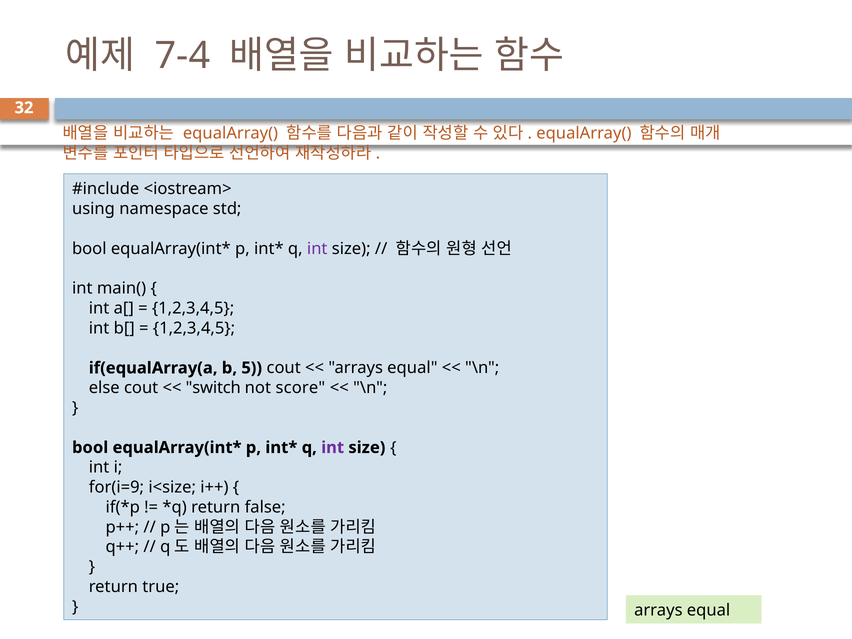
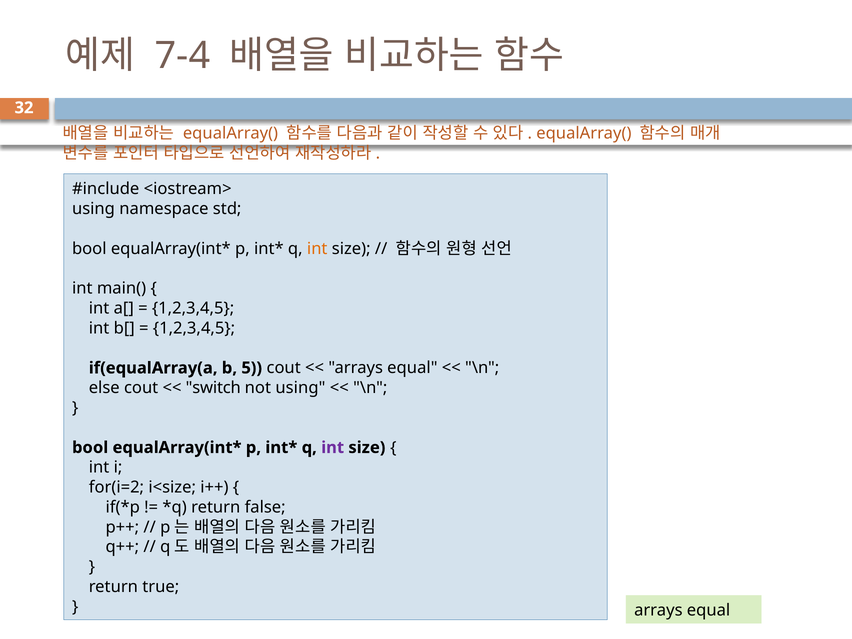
int colour: purple -> orange (317, 249)
not score: score -> using (300, 388)
for(i=9: for(i=9 -> for(i=2 (116, 487)
